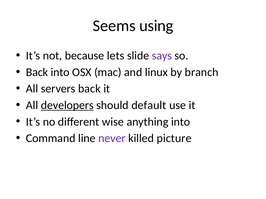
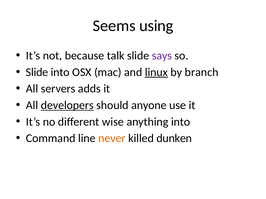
lets: lets -> talk (116, 56)
Back: Back -> Slide (37, 72)
linux underline: none -> present (156, 72)
servers back: back -> adds (89, 89)
default: default -> anyone (149, 105)
never colour: purple -> orange (112, 139)
picture: picture -> dunken (174, 139)
